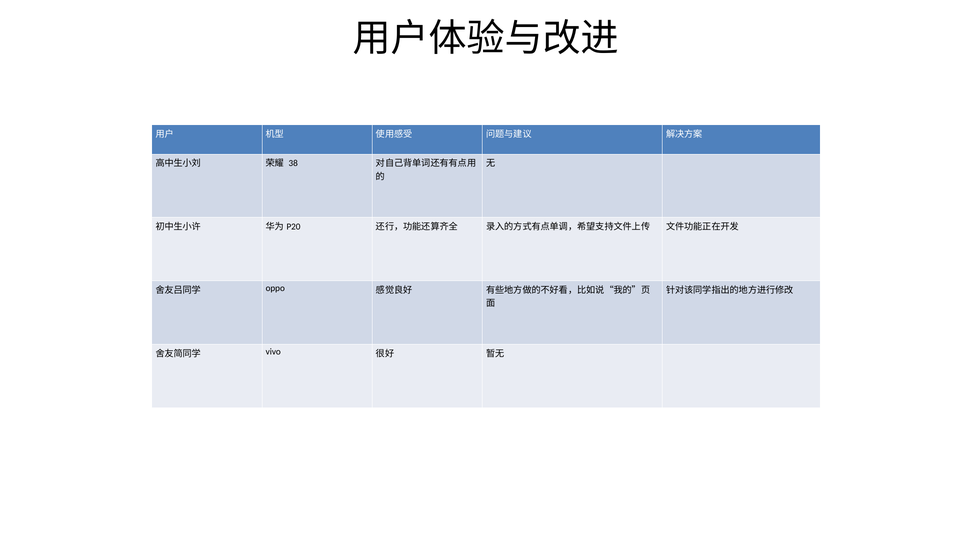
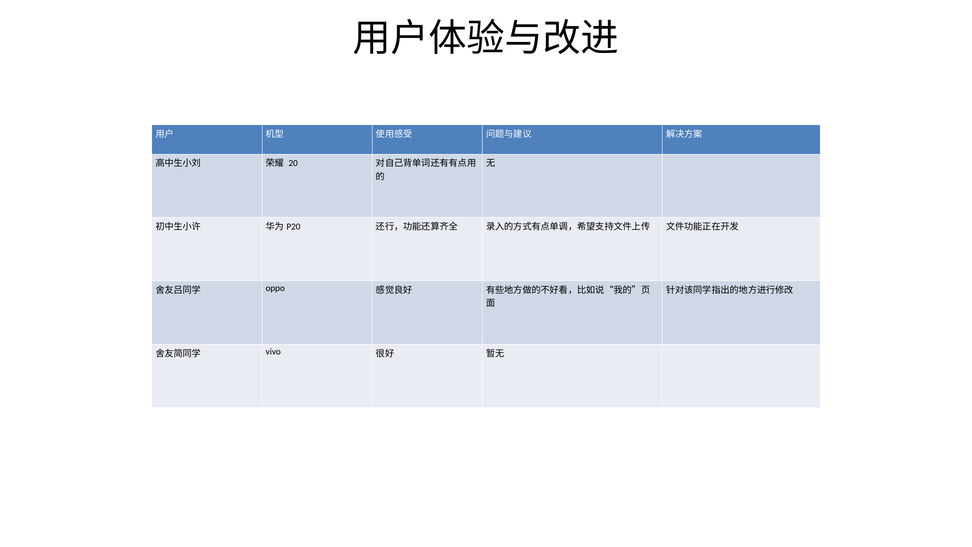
38: 38 -> 20 (293, 163)
